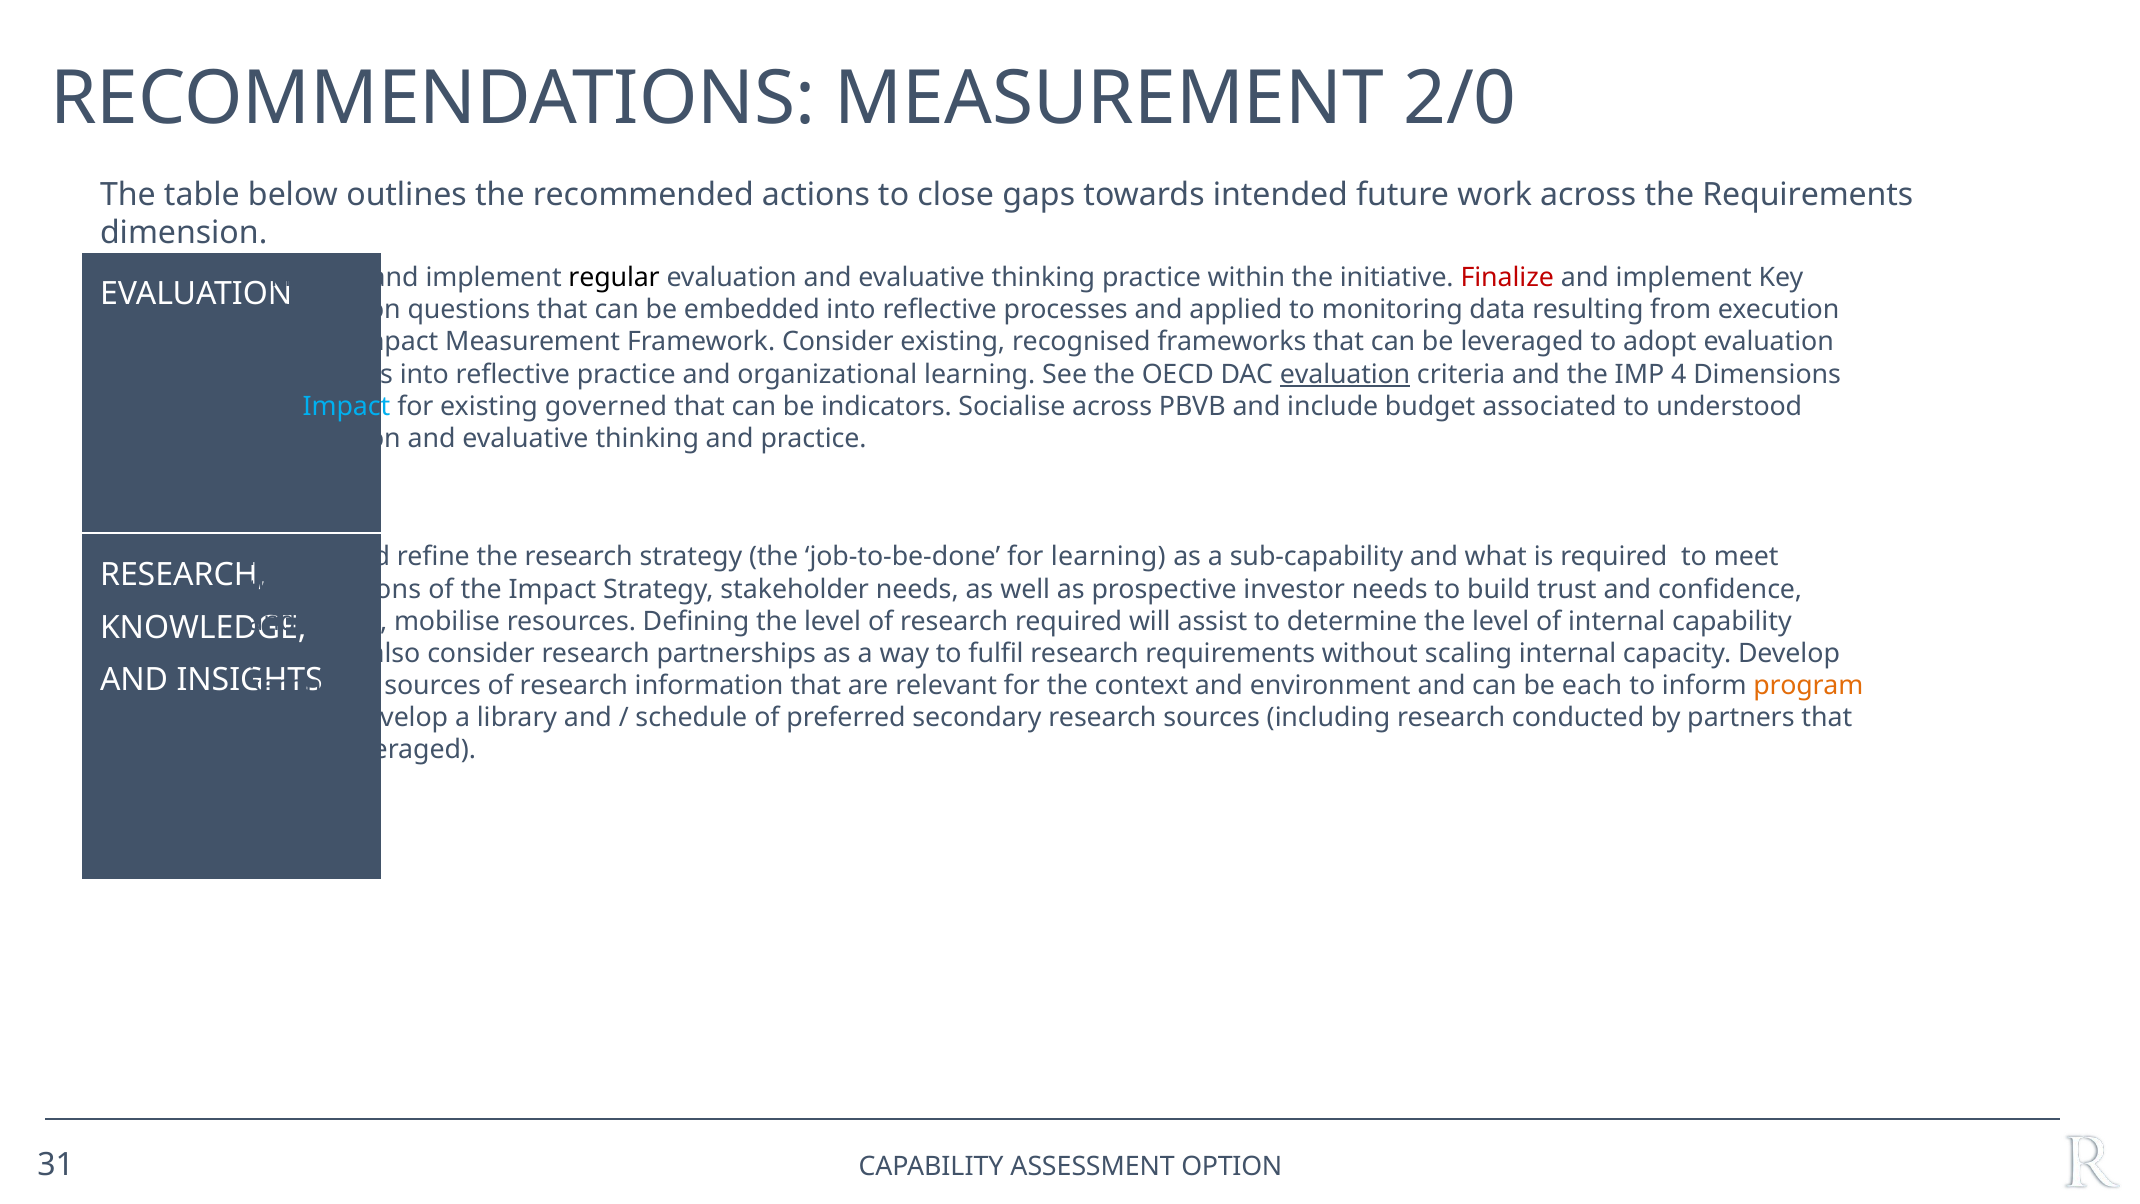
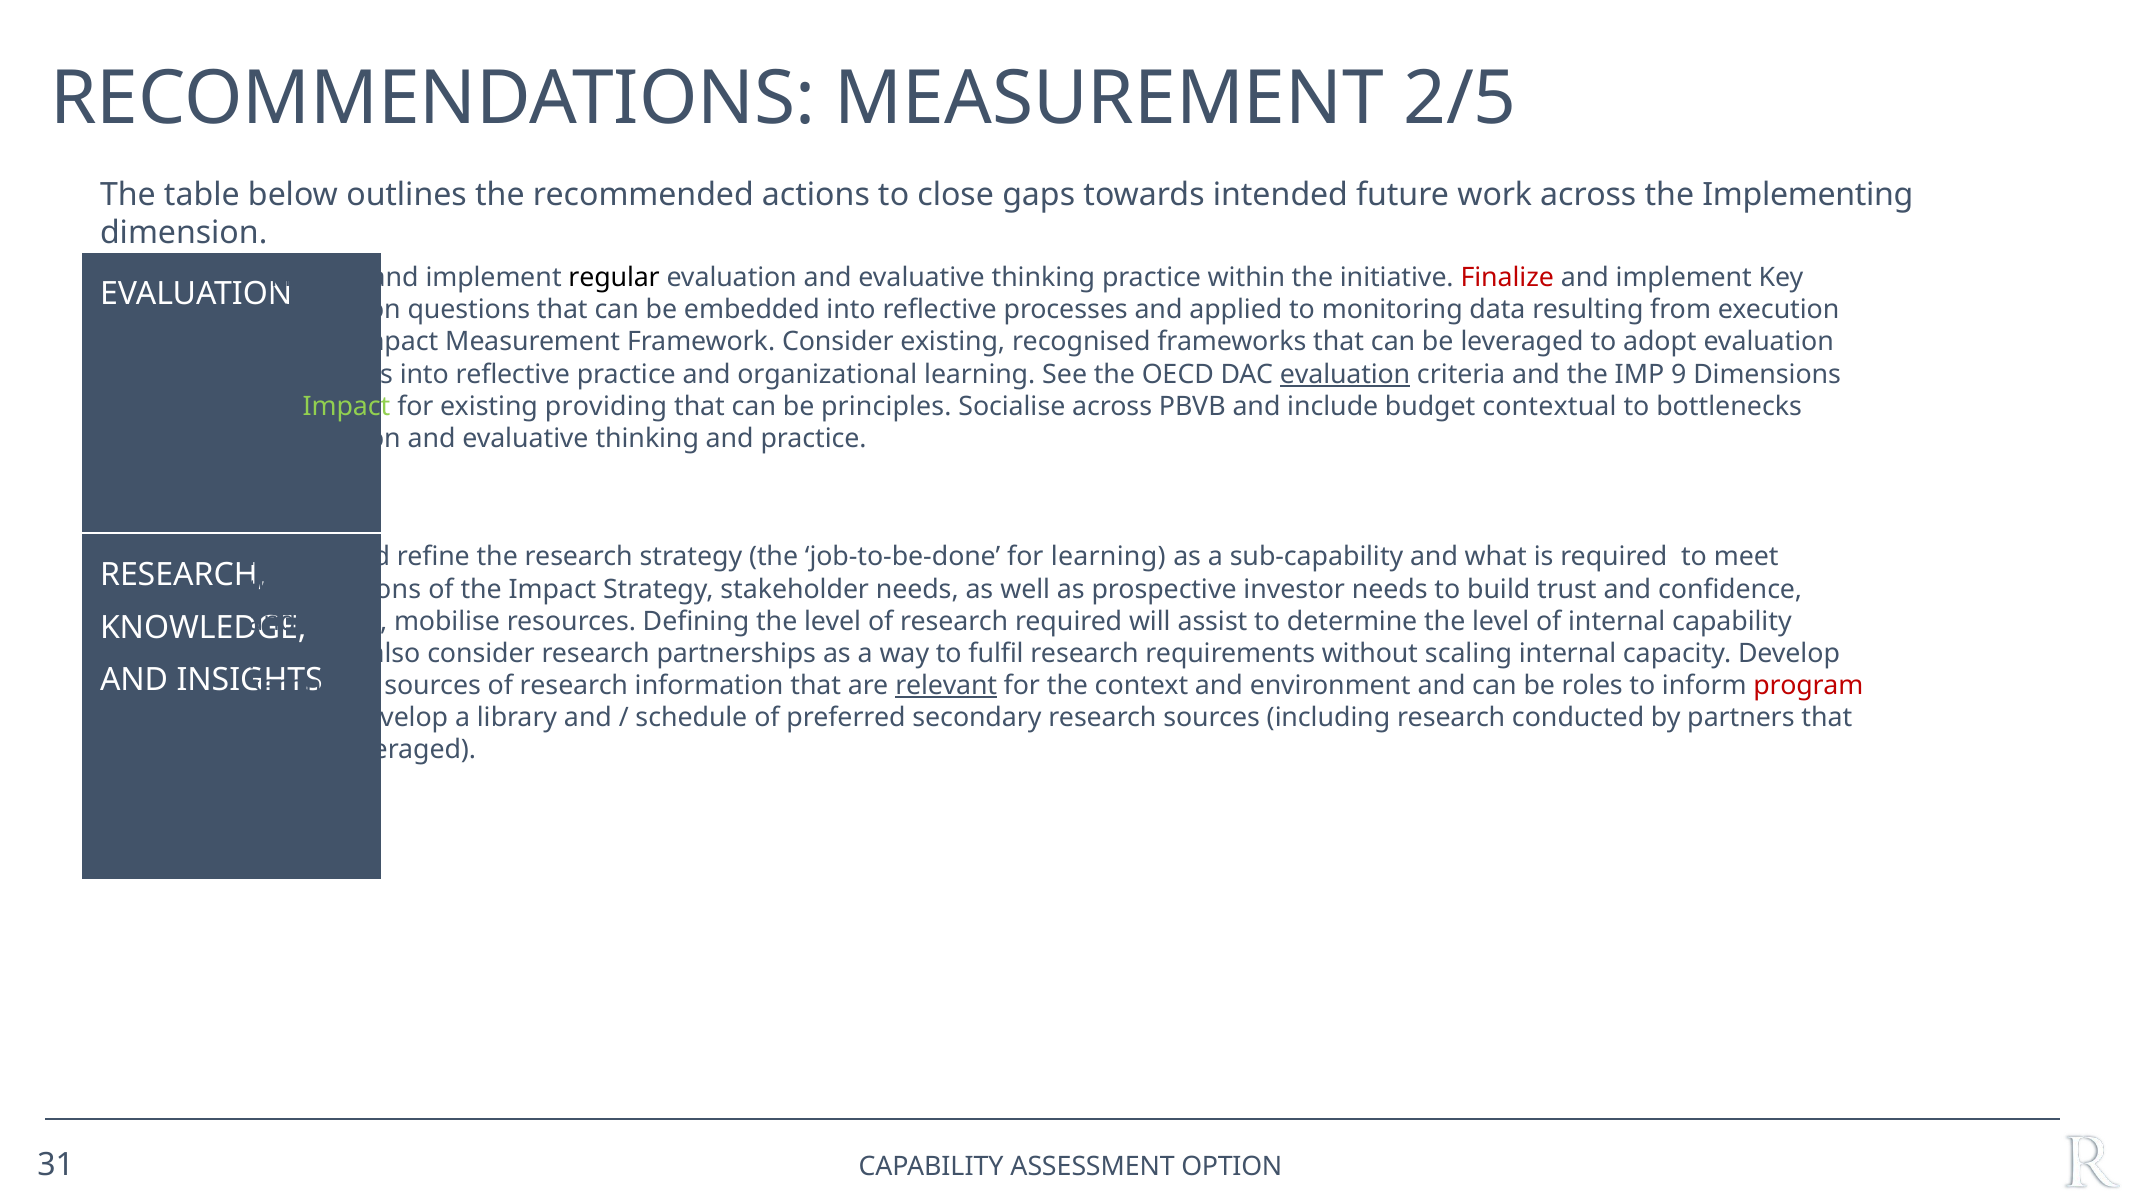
2/0: 2/0 -> 2/5 (1460, 99)
the Requirements: Requirements -> Implementing (1808, 195)
4: 4 -> 9 (1679, 374)
Impact colour: light blue -> light green (346, 406)
governed: governed -> providing (606, 406)
indicators: indicators -> principles (886, 406)
associated: associated -> contextual (1549, 406)
understood: understood -> bottlenecks (1729, 406)
relevant underline: none -> present (946, 686)
each: each -> roles (1592, 686)
program colour: orange -> red (1808, 686)
